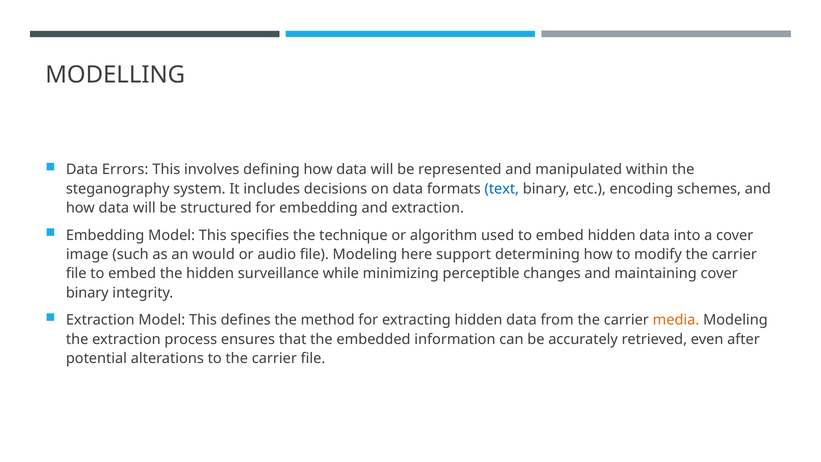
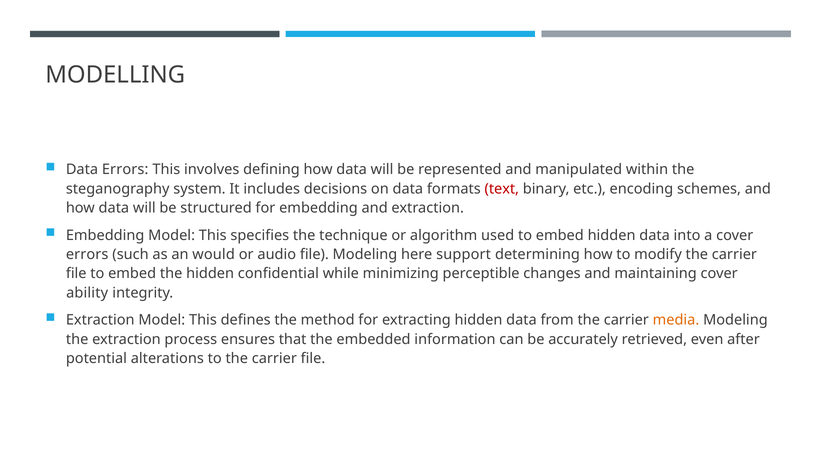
text colour: blue -> red (502, 189)
image: image -> errors (87, 254)
surveillance: surveillance -> confidential (278, 274)
binary: binary -> ability (87, 293)
